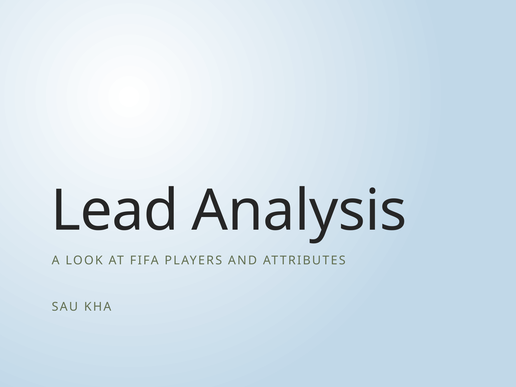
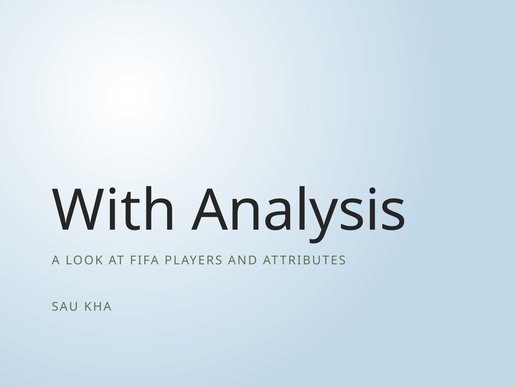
Lead: Lead -> With (114, 211)
